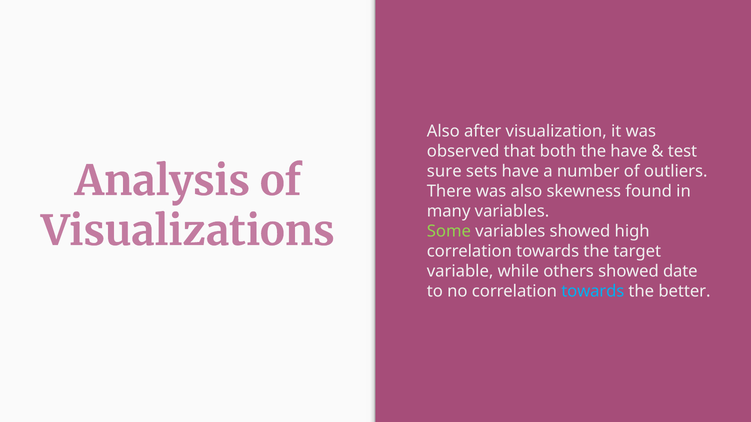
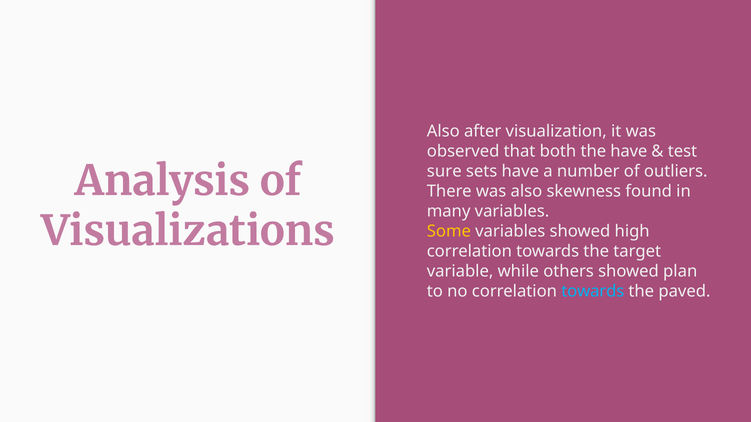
Some colour: light green -> yellow (449, 231)
date: date -> plan (680, 271)
better: better -> paved (684, 291)
